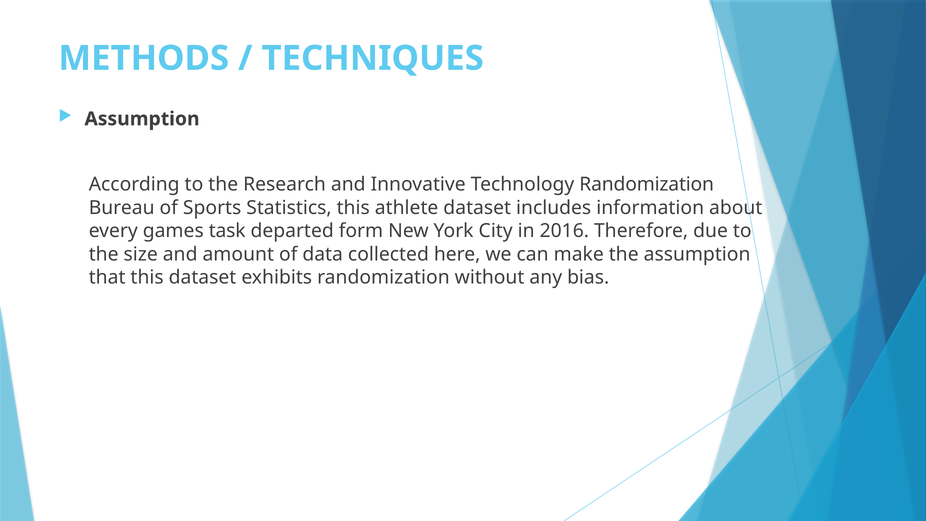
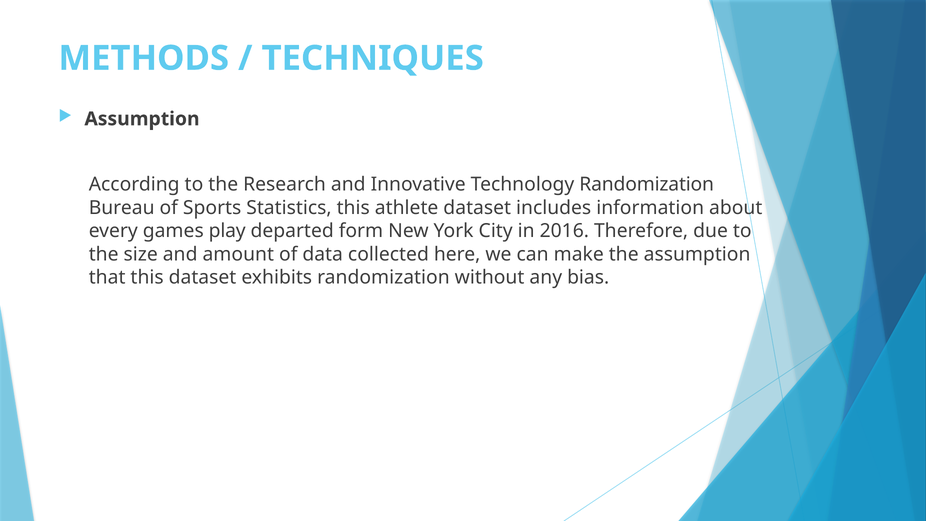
task: task -> play (227, 231)
